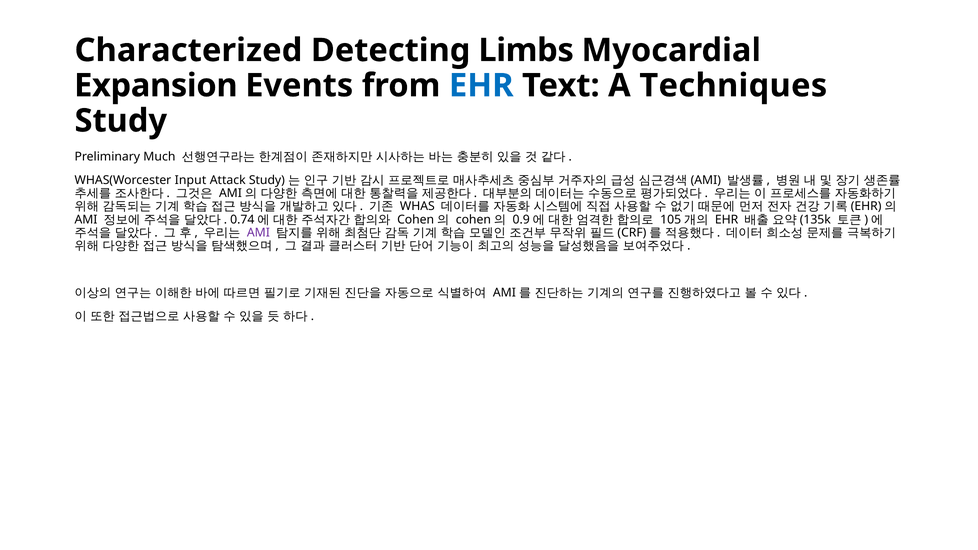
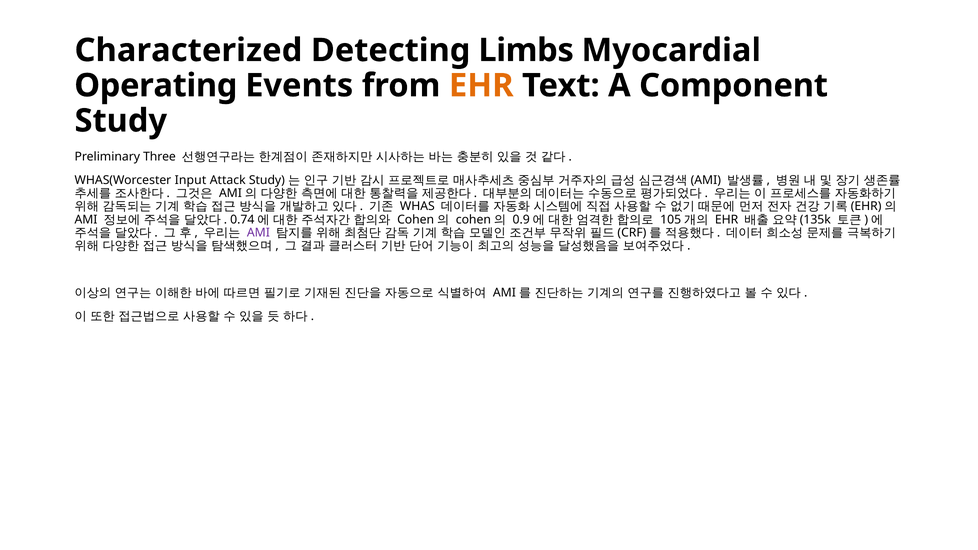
Expansion: Expansion -> Operating (156, 86)
EHR colour: blue -> orange (481, 86)
Techniques: Techniques -> Component (734, 86)
Much: Much -> Three (159, 157)
